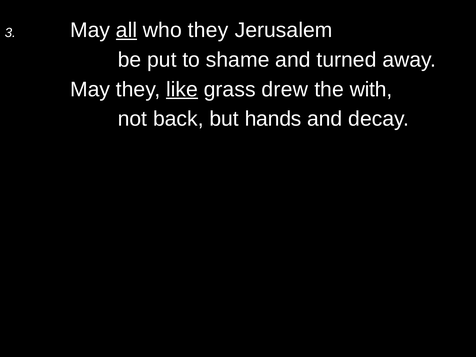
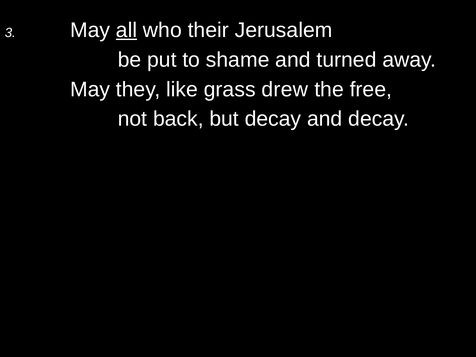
who they: they -> their (208, 30)
like underline: present -> none (182, 89)
with: with -> free (371, 89)
but hands: hands -> decay (273, 119)
